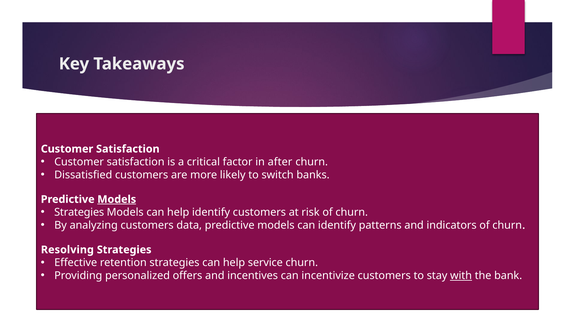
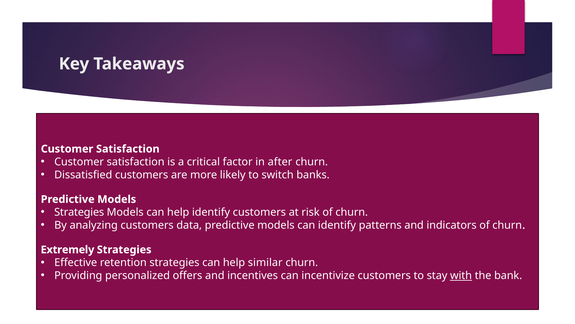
Models underline: present -> none (117, 199)
Resolving: Resolving -> Extremely (67, 249)
service: service -> similar (265, 262)
